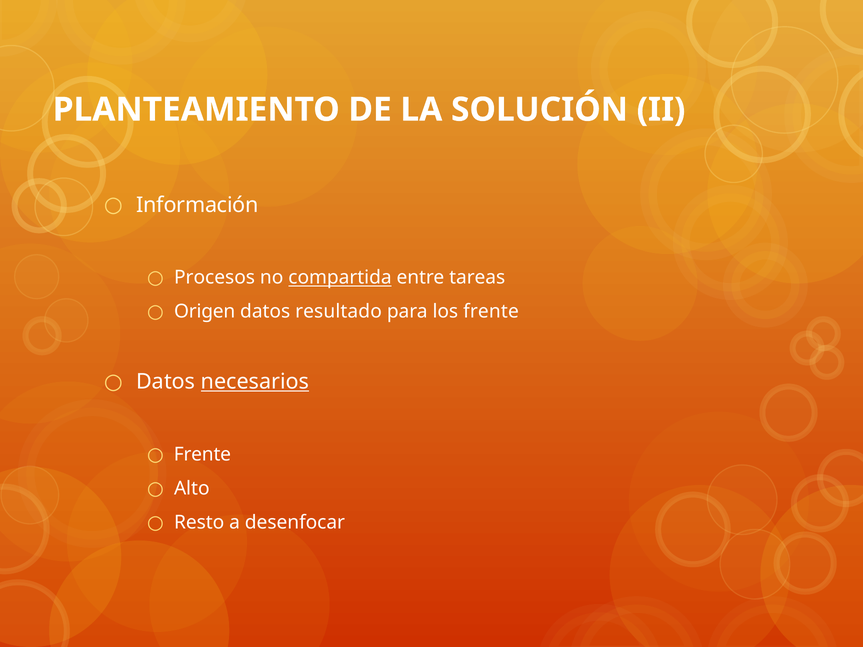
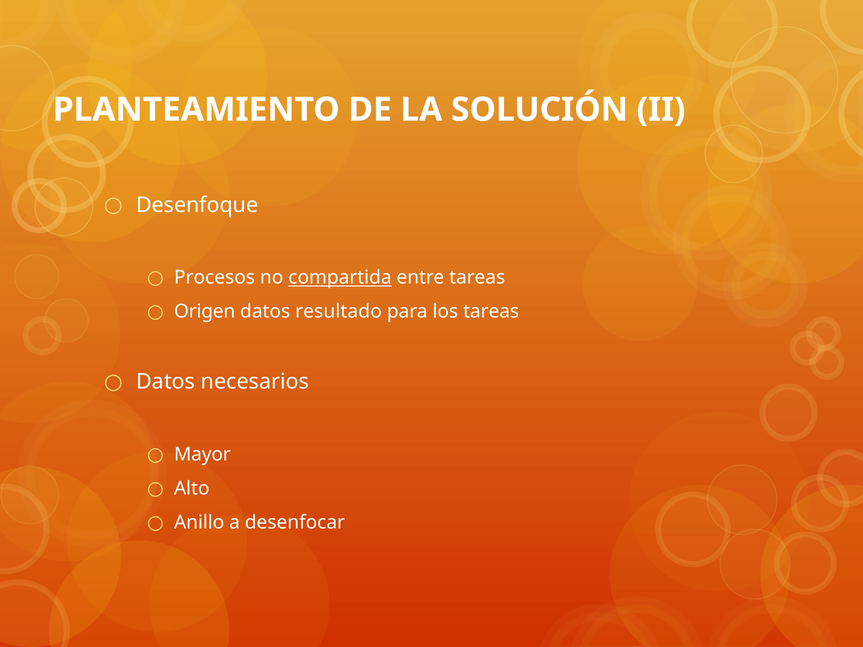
Información: Información -> Desenfoque (197, 205)
los frente: frente -> tareas (491, 312)
necesarios underline: present -> none (255, 382)
Frente: Frente -> Mayor (202, 455)
Resto: Resto -> Anillo (199, 523)
